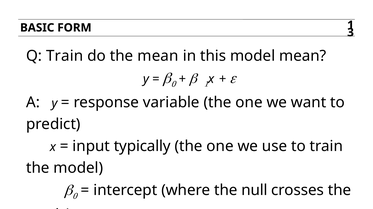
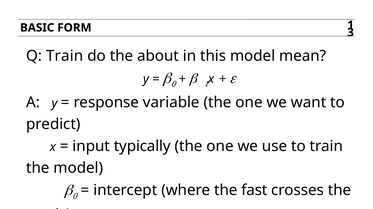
the mean: mean -> about (158, 56)
null: null -> fast (254, 191)
